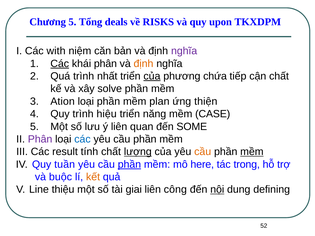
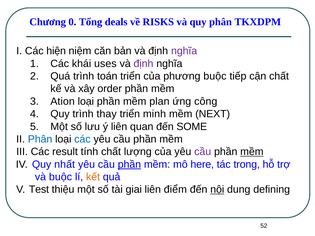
Chương 5: 5 -> 0 (72, 22)
quy upon: upon -> phân (221, 22)
with: with -> hiện (56, 51)
Các underline: present -> none (60, 64)
khái phân: phân -> uses (105, 64)
định colour: orange -> purple (143, 64)
nhất: nhất -> toán (107, 76)
của underline: present -> none (152, 76)
phương chứa: chứa -> buộc (215, 76)
solve: solve -> order (110, 89)
thiện: thiện -> công (206, 101)
hiệu: hiệu -> thay (107, 114)
năng: năng -> minh (154, 114)
CASE: CASE -> NEXT (213, 114)
Phân colour: purple -> blue (40, 139)
lượng underline: present -> none (138, 152)
cầu colour: orange -> purple (203, 152)
tuần: tuần -> nhất (65, 164)
Line: Line -> Test (39, 190)
công: công -> điểm (175, 190)
